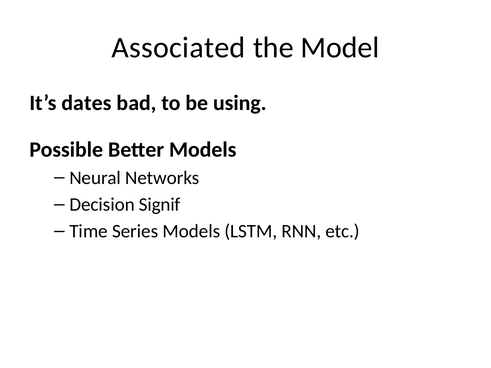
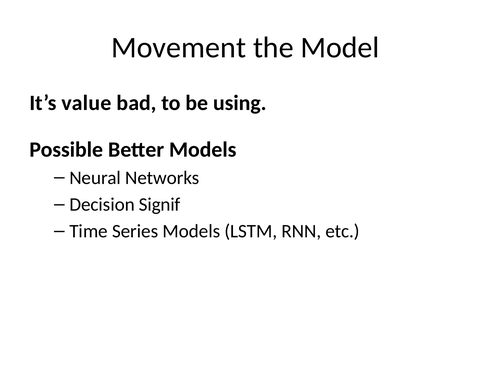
Associated: Associated -> Movement (179, 48)
dates: dates -> value (86, 103)
